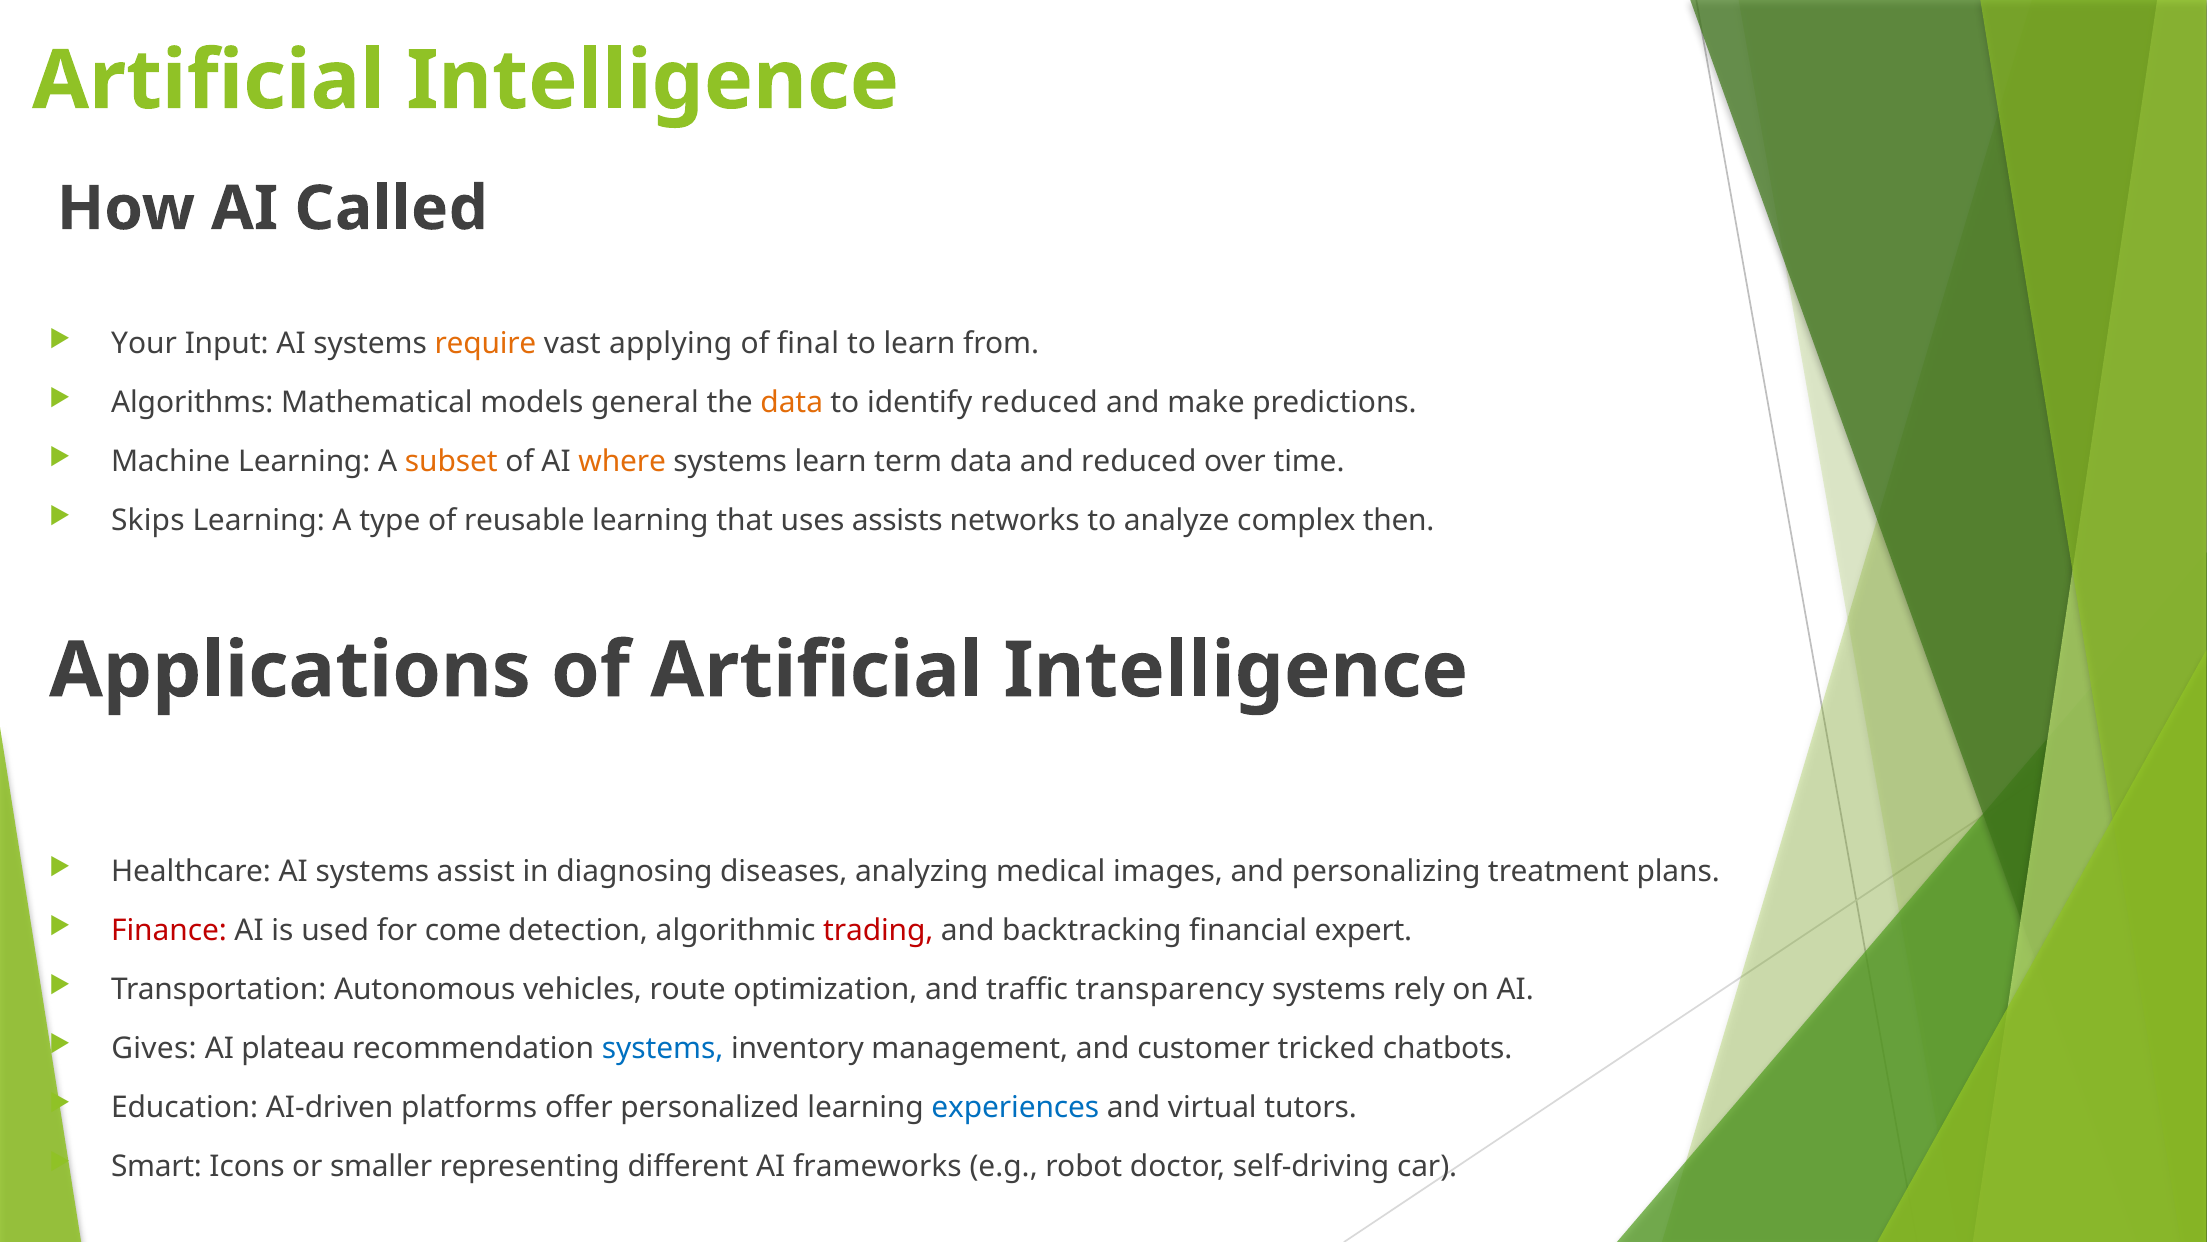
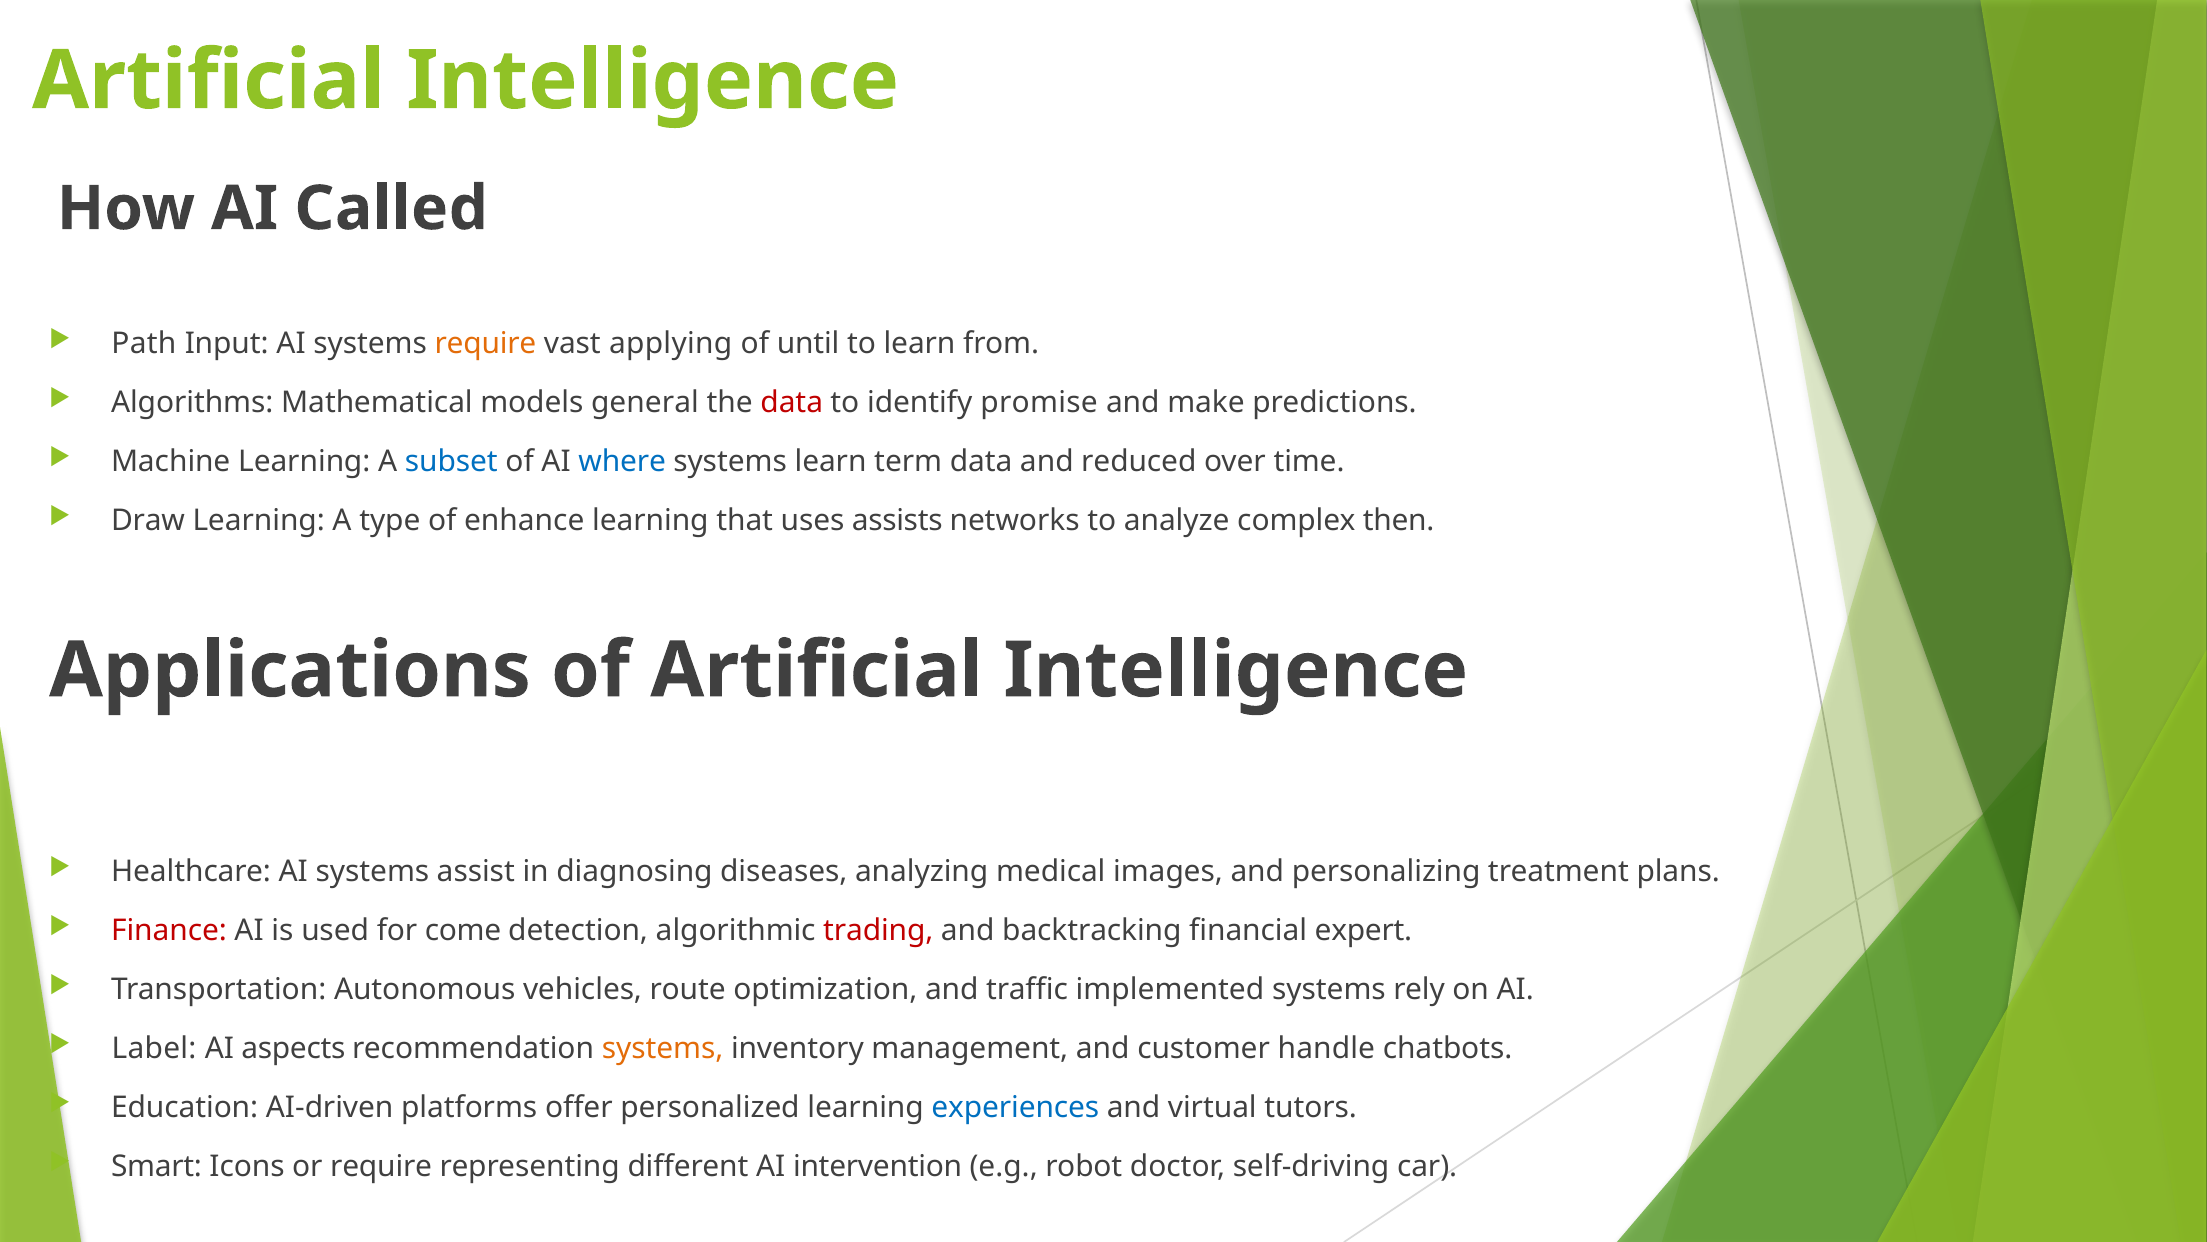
Your: Your -> Path (144, 343)
final: final -> until (808, 343)
data colour: orange -> red (792, 402)
identify reduced: reduced -> promise (1039, 402)
subset colour: orange -> blue (451, 461)
where colour: orange -> blue (622, 461)
Skips: Skips -> Draw (148, 520)
reusable: reusable -> enhance (524, 520)
transparency: transparency -> implemented (1170, 989)
Gives: Gives -> Label (154, 1048)
plateau: plateau -> aspects (293, 1048)
systems colour: blue -> orange (663, 1048)
tricked: tricked -> handle (1326, 1048)
or smaller: smaller -> require (381, 1166)
frameworks: frameworks -> intervention (878, 1166)
